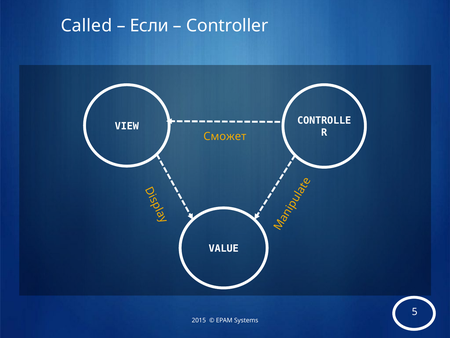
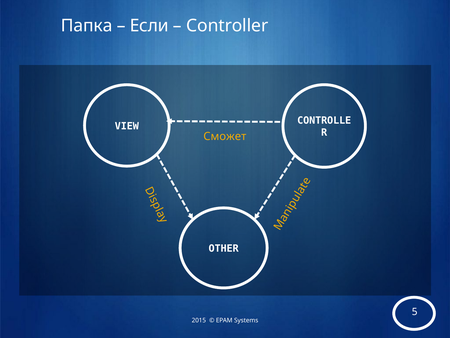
Called: Called -> Папка (87, 26)
VALUE: VALUE -> OTHER (224, 248)
